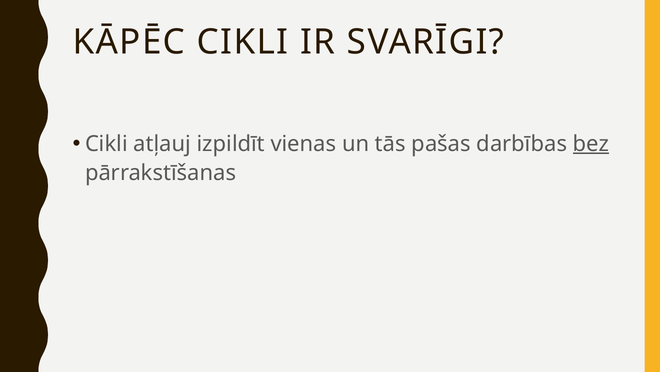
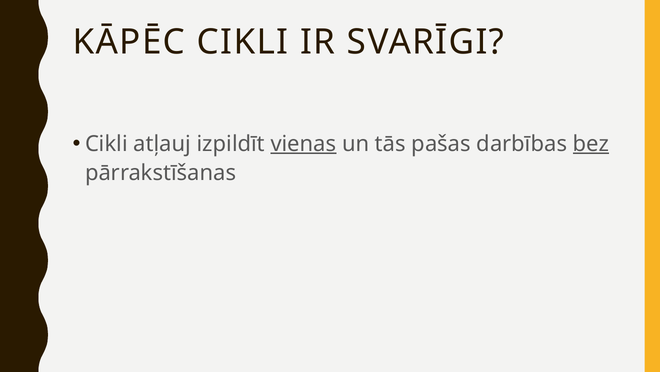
vienas underline: none -> present (303, 144)
